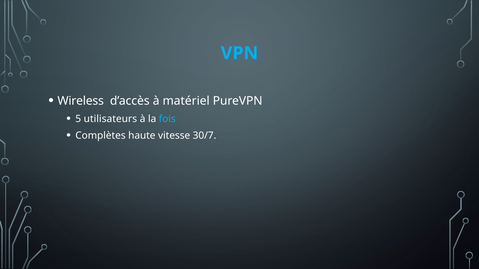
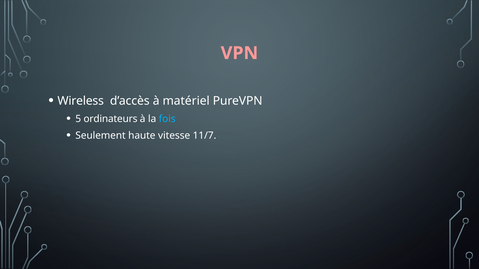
VPN colour: light blue -> pink (239, 53)
utilisateurs: utilisateurs -> ordinateurs (110, 119)
Complètes: Complètes -> Seulement (101, 136)
30/7: 30/7 -> 11/7 (205, 136)
